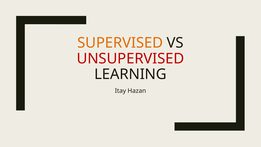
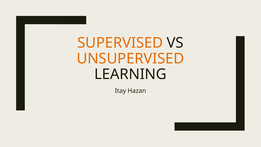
UNSUPERVISED colour: red -> orange (130, 59)
